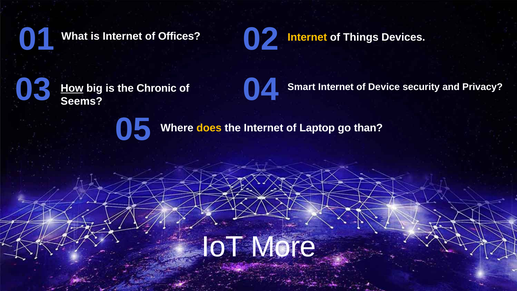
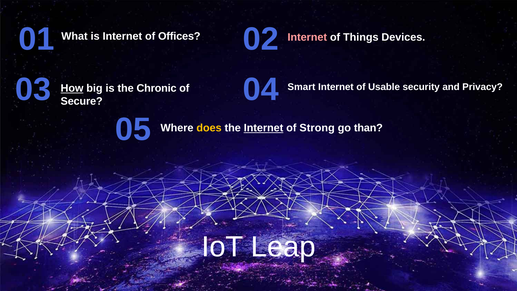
Internet colour: yellow -> pink (307, 37)
Device: Device -> Usable (384, 87)
Seems: Seems -> Secure (82, 101)
Internet underline: none -> present (264, 128)
Laptop: Laptop -> Strong (317, 128)
More: More -> Leap (283, 247)
